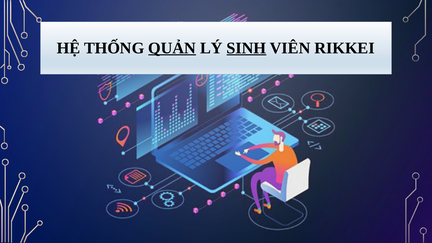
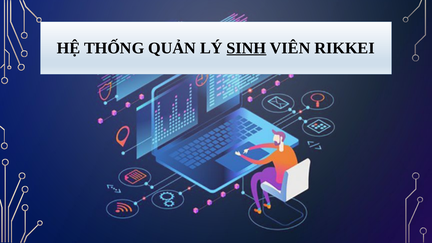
QUẢN underline: present -> none (172, 48)
